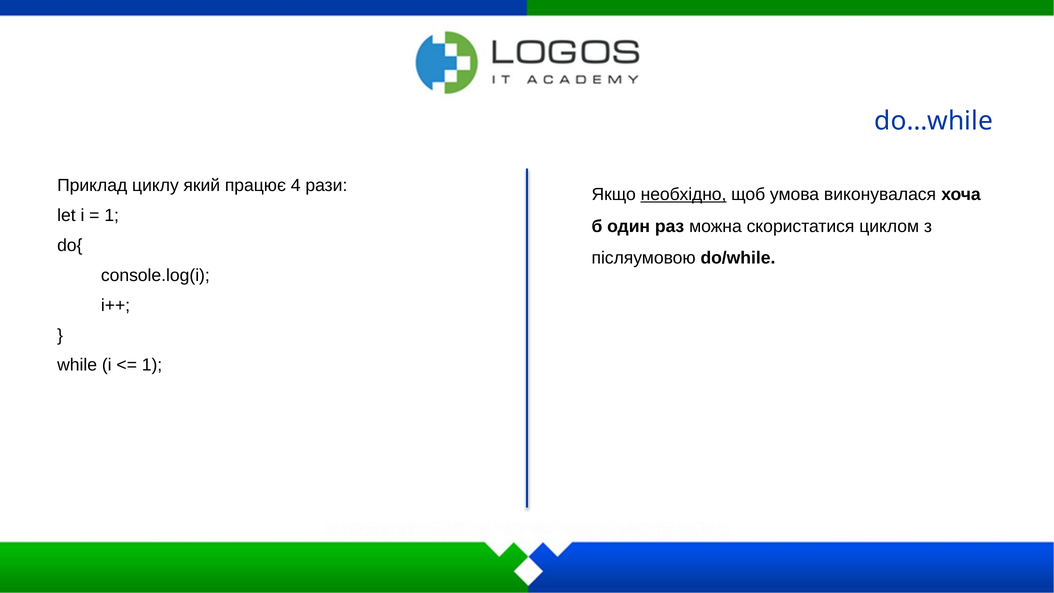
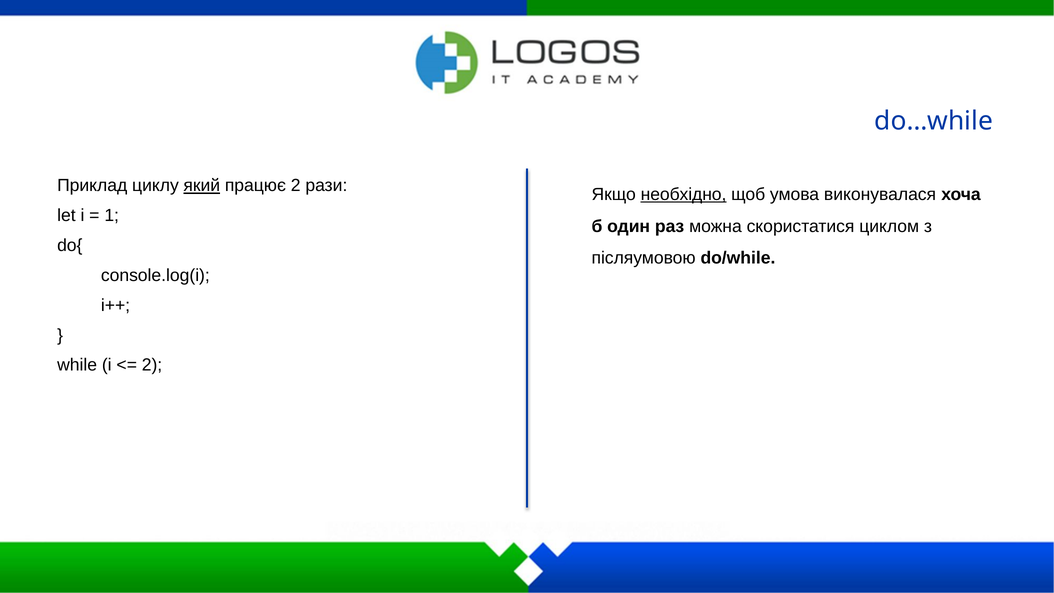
який underline: none -> present (202, 186)
працює 4: 4 -> 2 (296, 186)
1: 1 -> 2 (152, 365)
